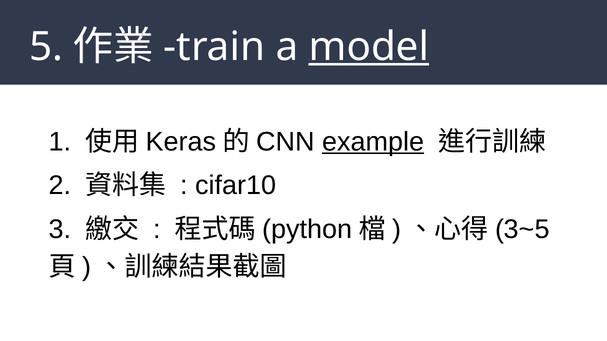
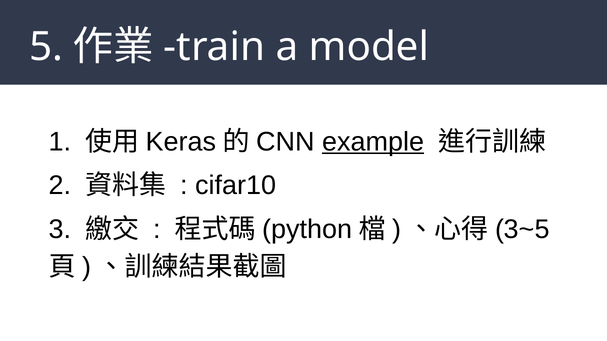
model underline: present -> none (369, 47)
